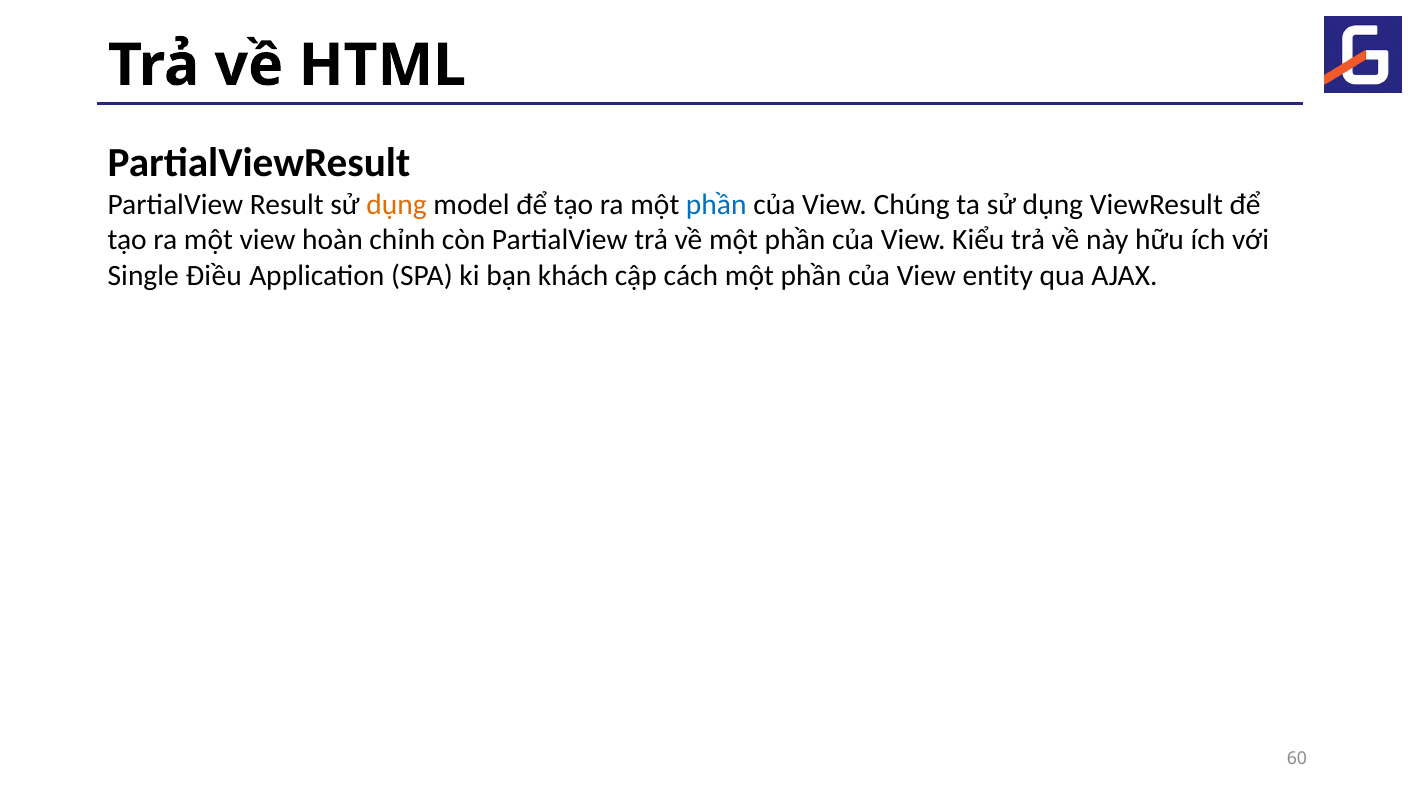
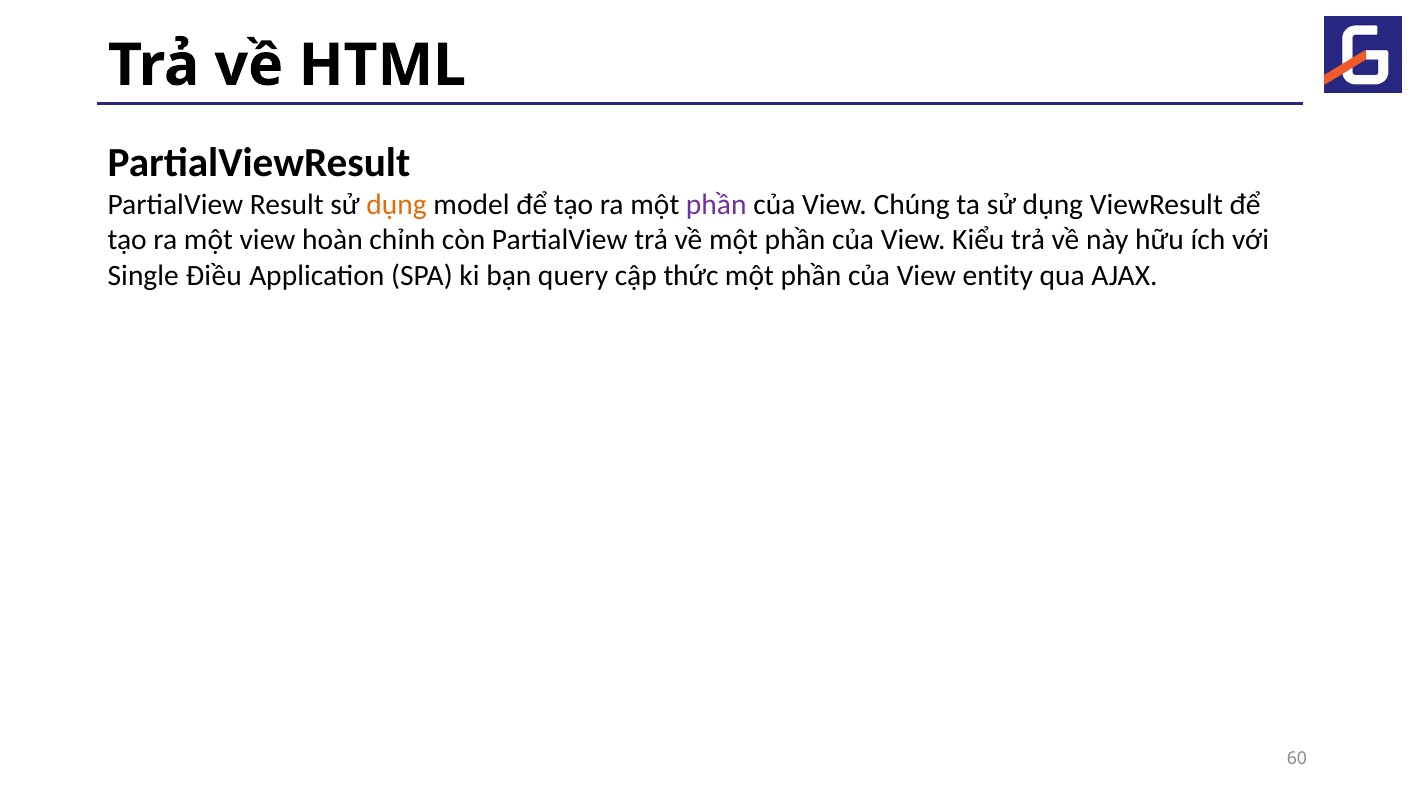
phần colour: blue -> purple (716, 205)
khách: khách -> query (573, 275)
cách: cách -> thức (691, 275)
